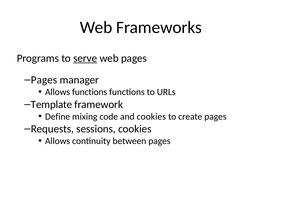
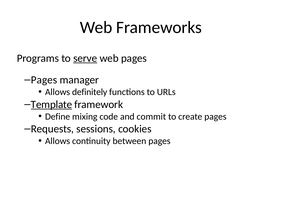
Allows functions: functions -> definitely (90, 92)
Template underline: none -> present (51, 104)
and cookies: cookies -> commit (151, 116)
